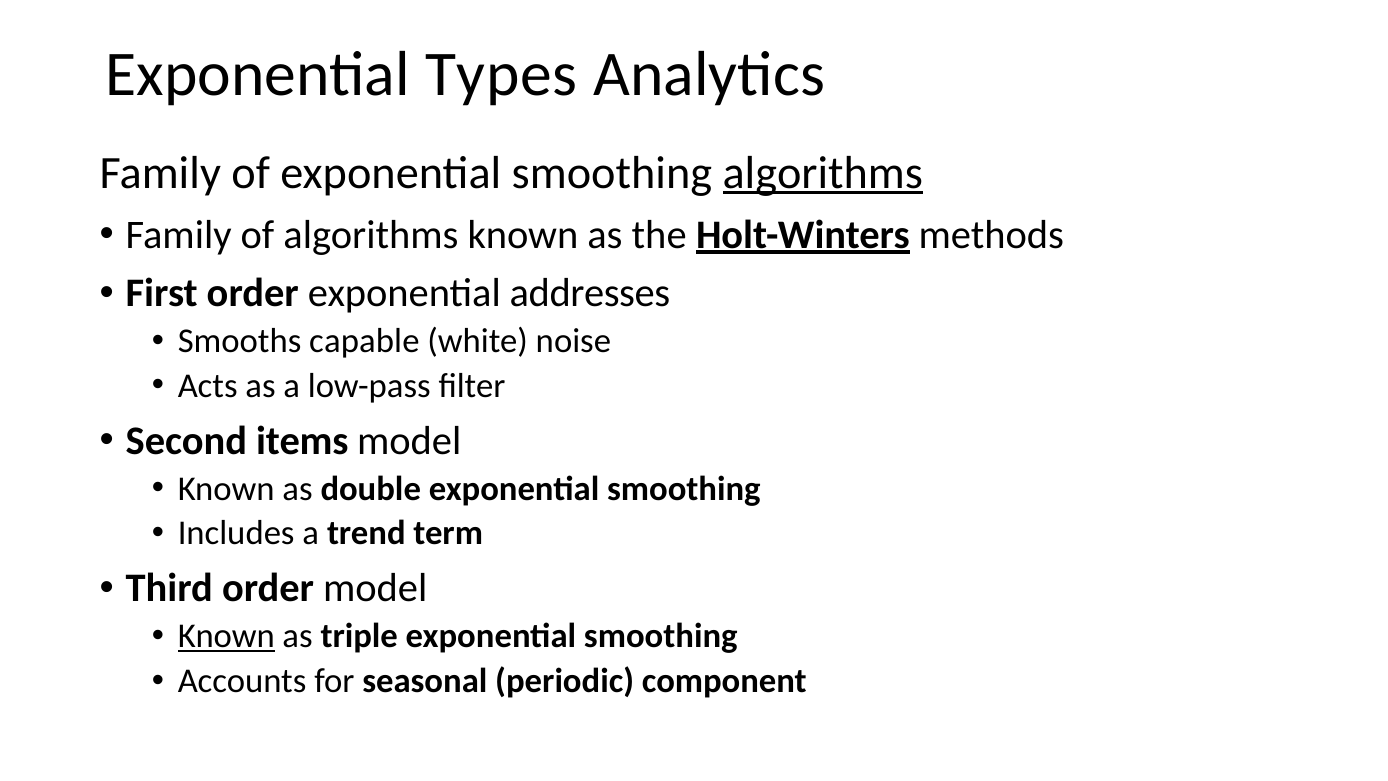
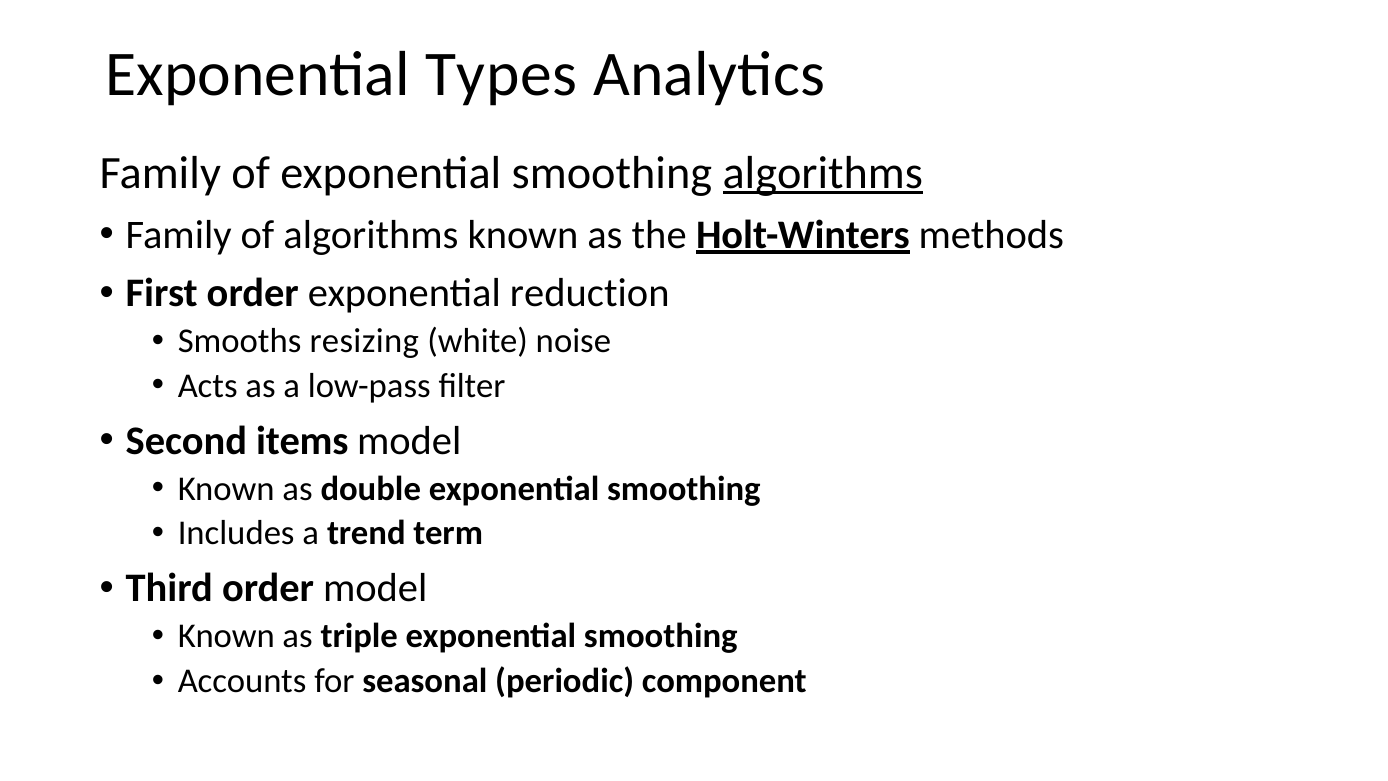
addresses: addresses -> reduction (590, 293)
capable: capable -> resizing (364, 341)
Known underline: present -> none (226, 636)
